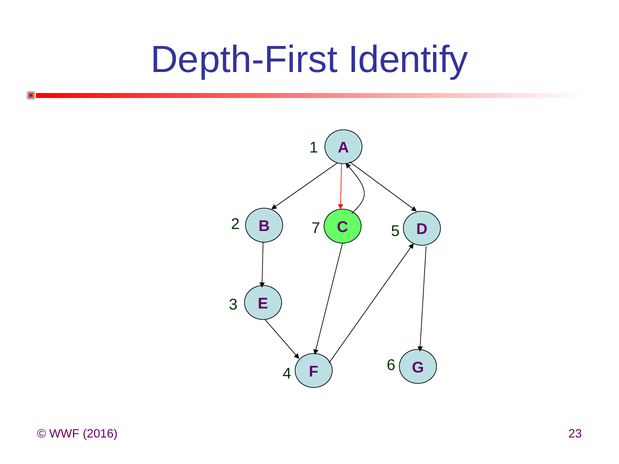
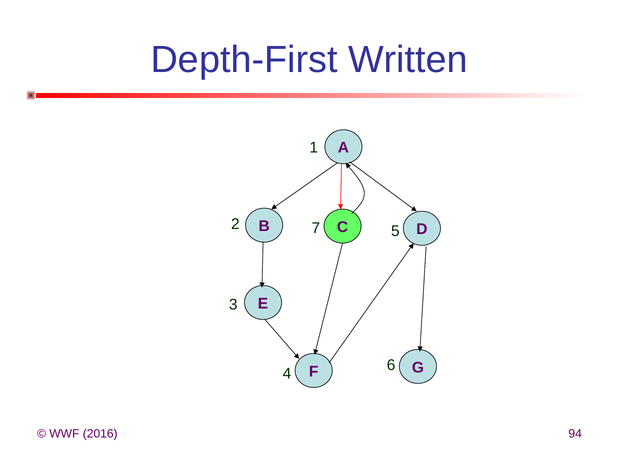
Identify: Identify -> Written (408, 60)
23: 23 -> 94 (575, 434)
